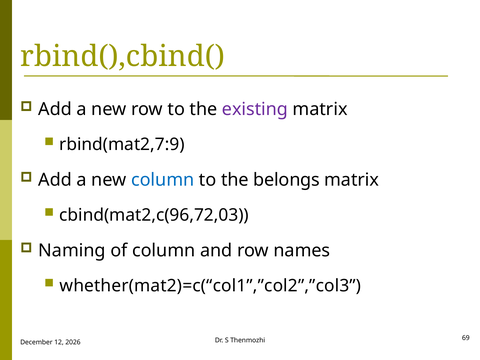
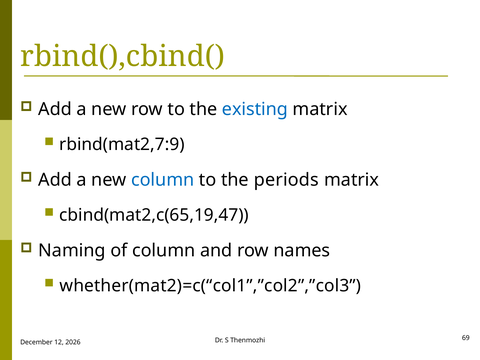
existing colour: purple -> blue (255, 109)
belongs: belongs -> periods (286, 180)
cbind(mat2,c(96,72,03: cbind(mat2,c(96,72,03 -> cbind(mat2,c(65,19,47 (154, 215)
